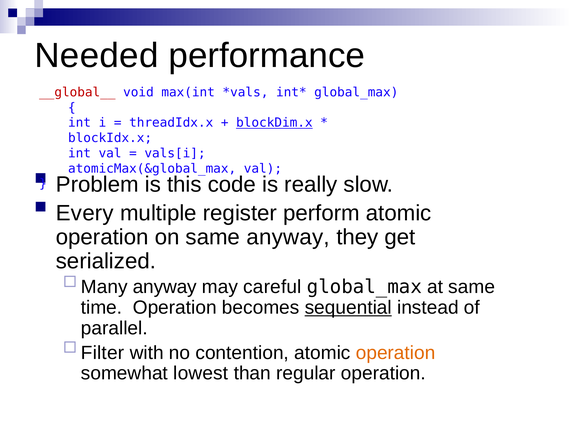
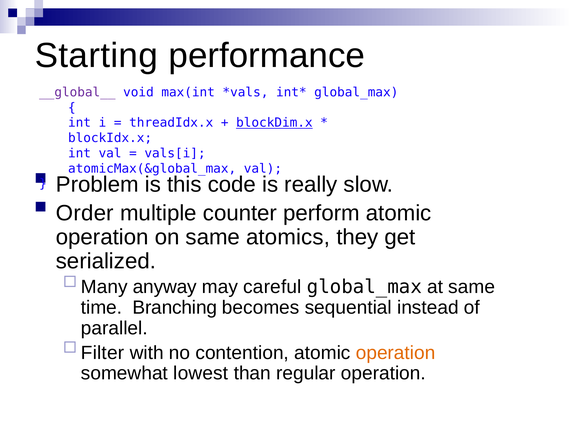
Needed: Needed -> Starting (96, 56)
__global__ colour: red -> purple (77, 92)
Every: Every -> Order (85, 213)
register: register -> counter (240, 213)
same anyway: anyway -> atomics (288, 237)
time Operation: Operation -> Branching (175, 308)
sequential underline: present -> none (348, 308)
